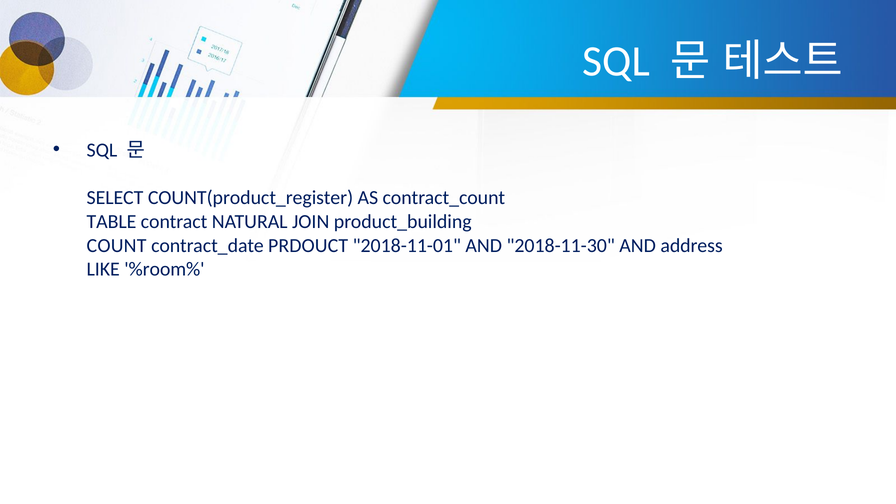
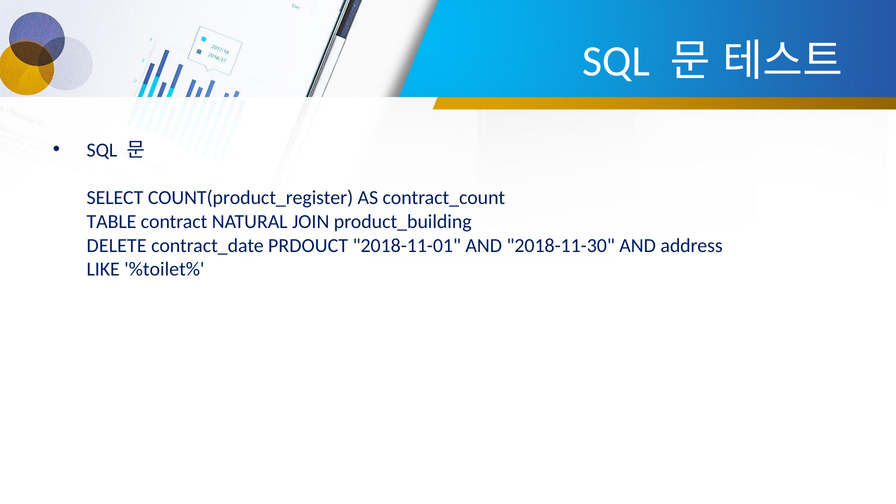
COUNT: COUNT -> DELETE (117, 245)
%room%: %room% -> %toilet% (164, 269)
